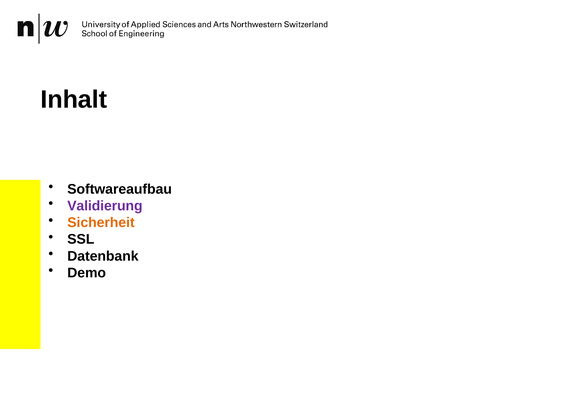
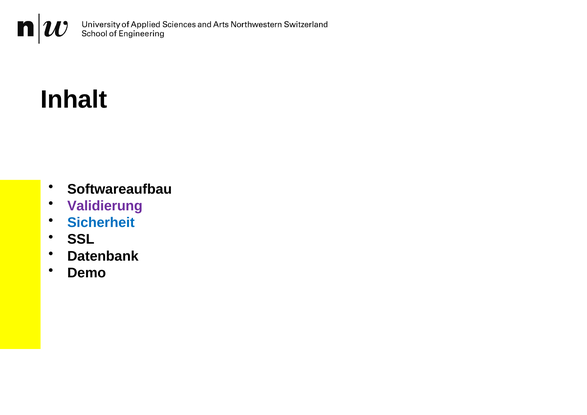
Sicherheit colour: orange -> blue (101, 223)
